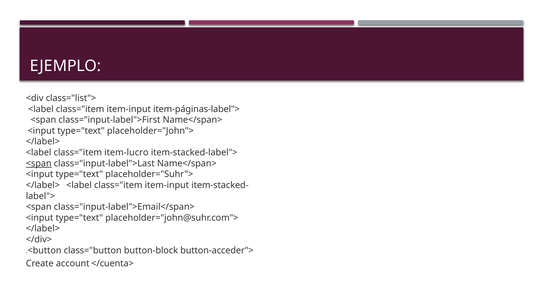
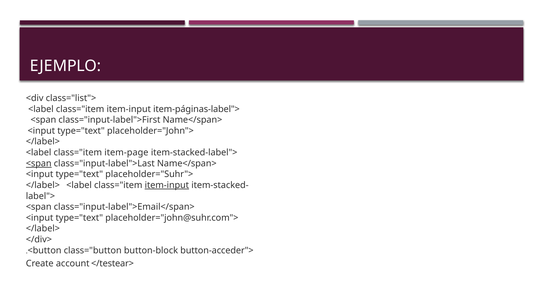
item-lucro: item-lucro -> item-page (126, 152)
item-input underline: none -> present (167, 185)
</cuenta>: </cuenta> -> </testear> (113, 263)
